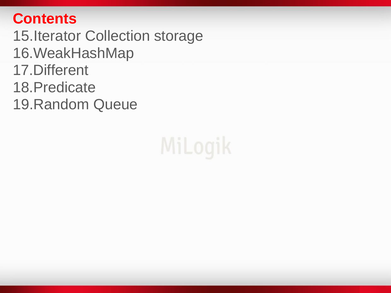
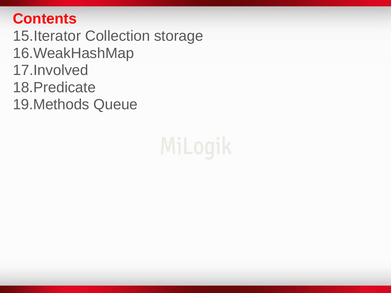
17.Different: 17.Different -> 17.Involved (51, 70)
19.Random: 19.Random -> 19.Methods (51, 105)
